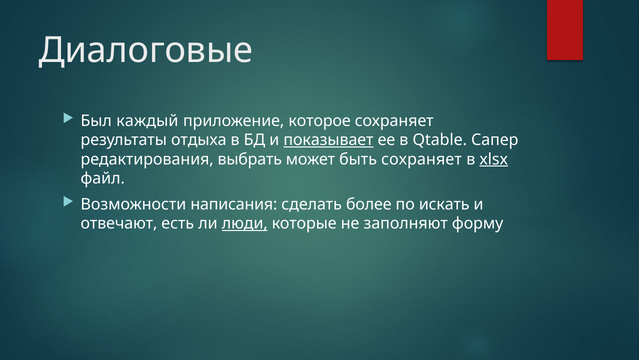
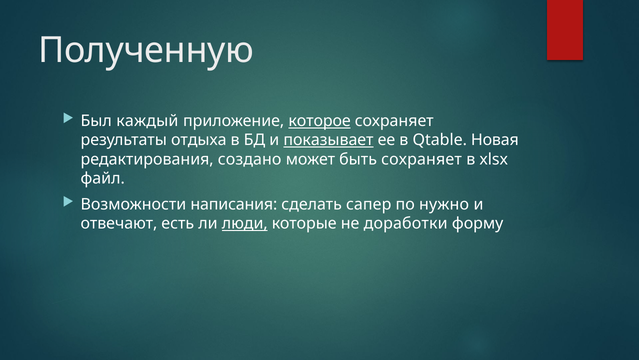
Диалоговые: Диалоговые -> Полученную (146, 50)
которое underline: none -> present (320, 121)
Сапер: Сапер -> Новая (495, 140)
выбрать: выбрать -> создано (250, 159)
xlsx underline: present -> none (494, 159)
более: более -> сапер (369, 204)
искать: искать -> нужно (444, 204)
заполняют: заполняют -> доработки (406, 223)
